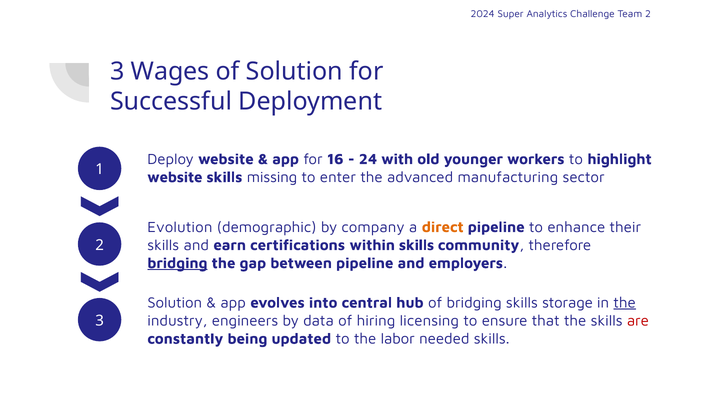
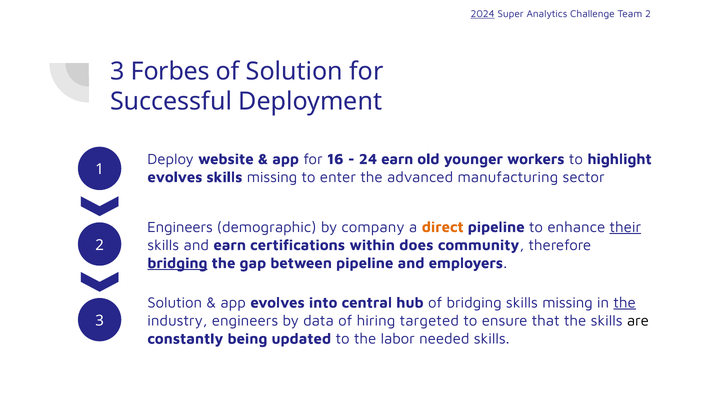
2024 underline: none -> present (483, 14)
Wages: Wages -> Forbes (170, 71)
24 with: with -> earn (397, 159)
website: website -> evolves (175, 177)
Evolution: Evolution -> Engineers (180, 227)
their underline: none -> present (625, 227)
within skills: skills -> does (416, 245)
storage: storage -> missing (568, 303)
licensing: licensing -> targeted (429, 321)
are colour: red -> black (638, 321)
